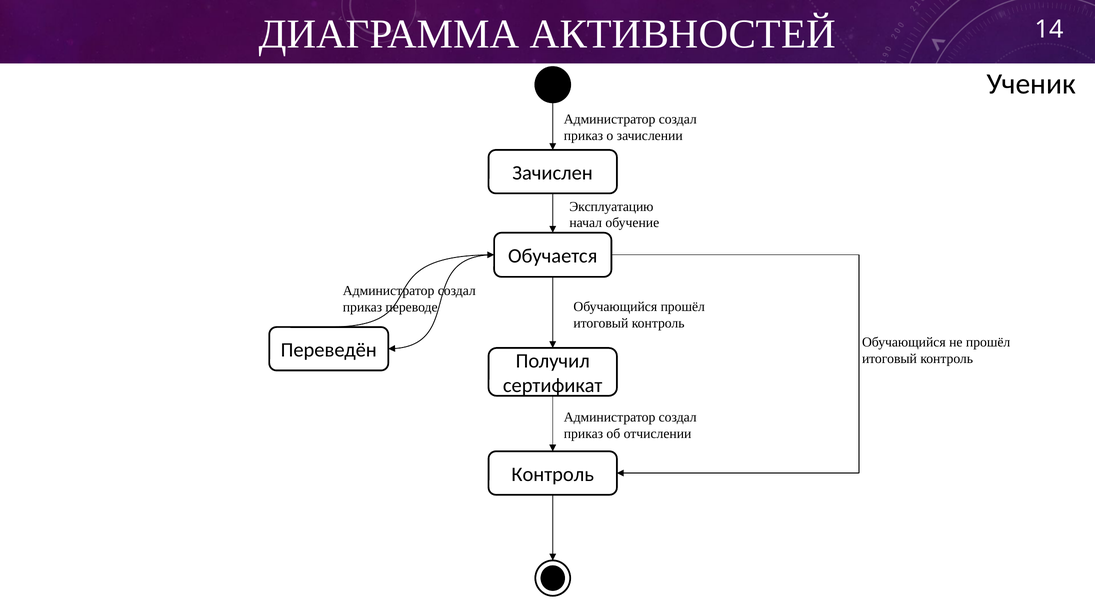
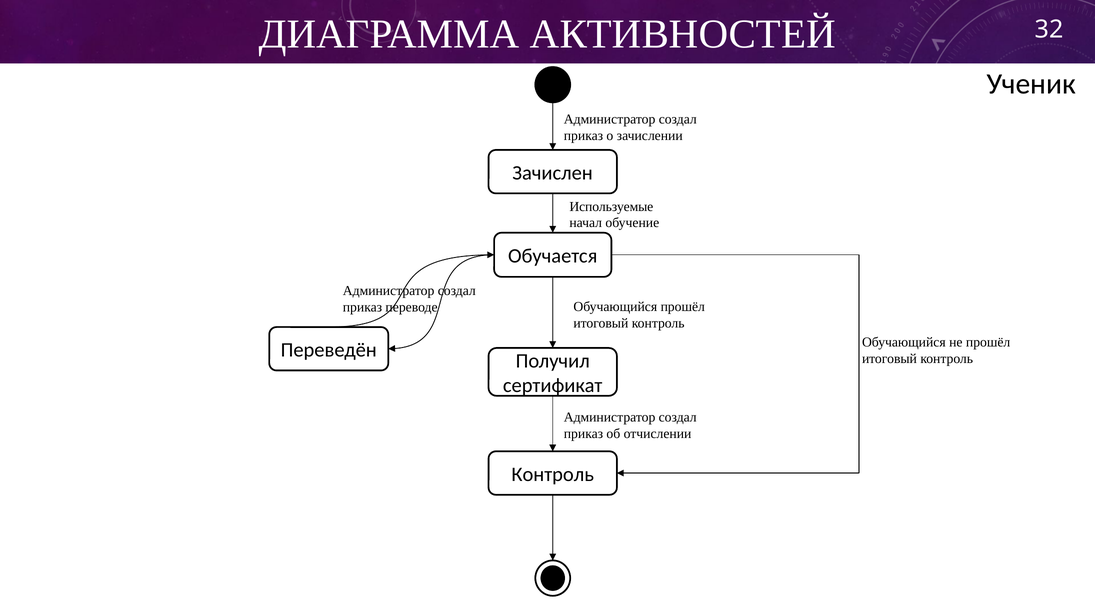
14: 14 -> 32 (1049, 29)
Эксплуатацию: Эксплуатацию -> Используемые (611, 206)
